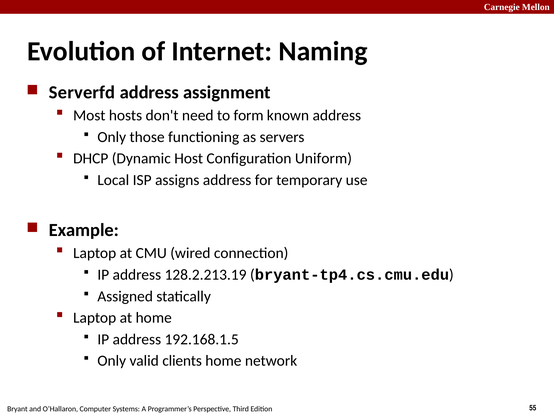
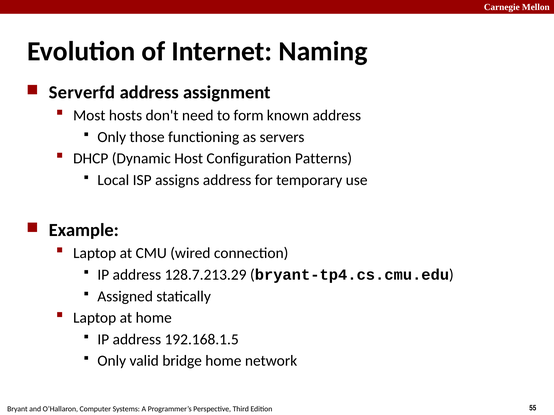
Uniform: Uniform -> Patterns (323, 159)
128.2.213.19: 128.2.213.19 -> 128.7.213.29 (206, 275)
clients: clients -> bridge (182, 361)
